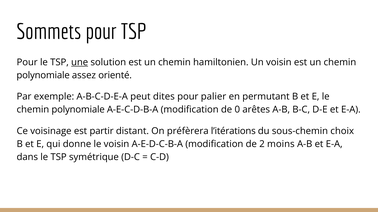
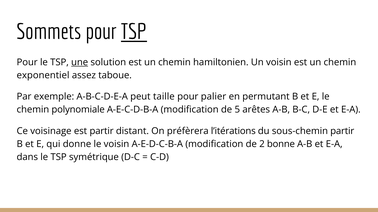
TSP underline: none -> present (134, 32)
polynomiale: polynomiale -> exponentiel (43, 75)
orienté: orienté -> taboue (115, 75)
dites: dites -> taille (164, 97)
0: 0 -> 5 (237, 110)
sous-chemin choix: choix -> partir (342, 131)
moins: moins -> bonne (281, 144)
